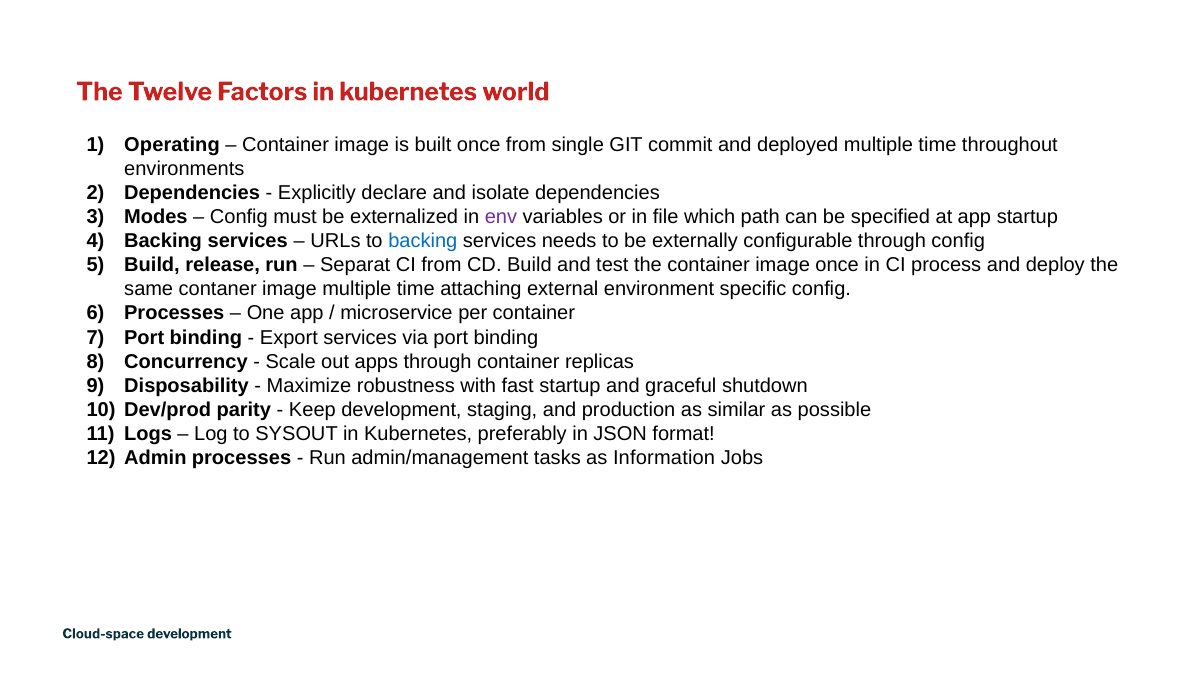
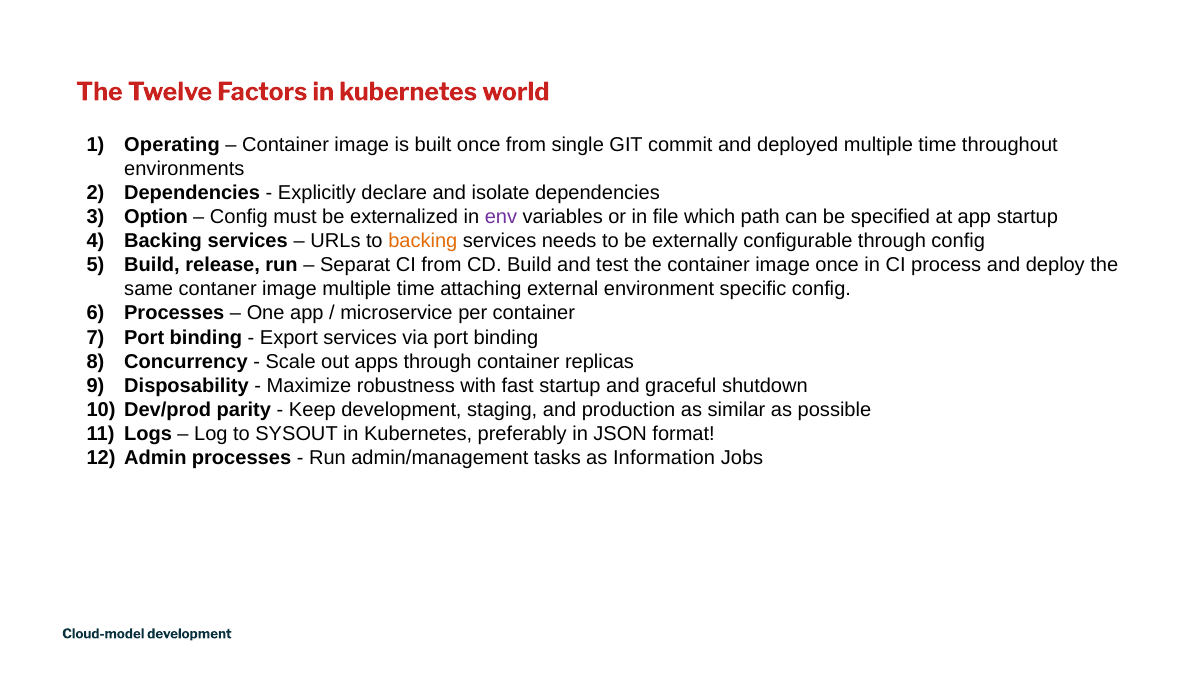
Modes: Modes -> Option (156, 217)
backing colour: blue -> orange (423, 241)
Cloud-space: Cloud-space -> Cloud-model (103, 634)
